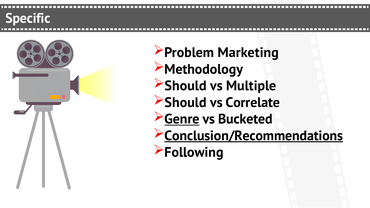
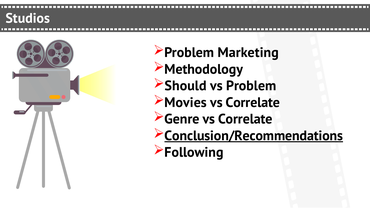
Specific: Specific -> Studios (28, 18)
vs Multiple: Multiple -> Problem (251, 86)
Should: Should -> Movies (186, 103)
Genre underline: present -> none (182, 119)
Bucketed: Bucketed -> Correlate (245, 119)
